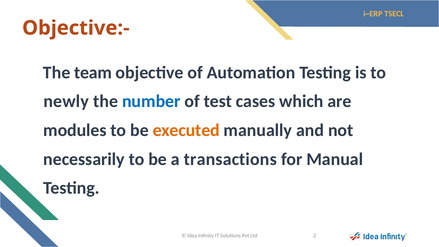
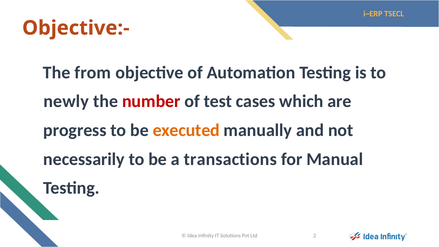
team: team -> from (93, 73)
number colour: blue -> red (151, 101)
modules: modules -> progress (75, 130)
